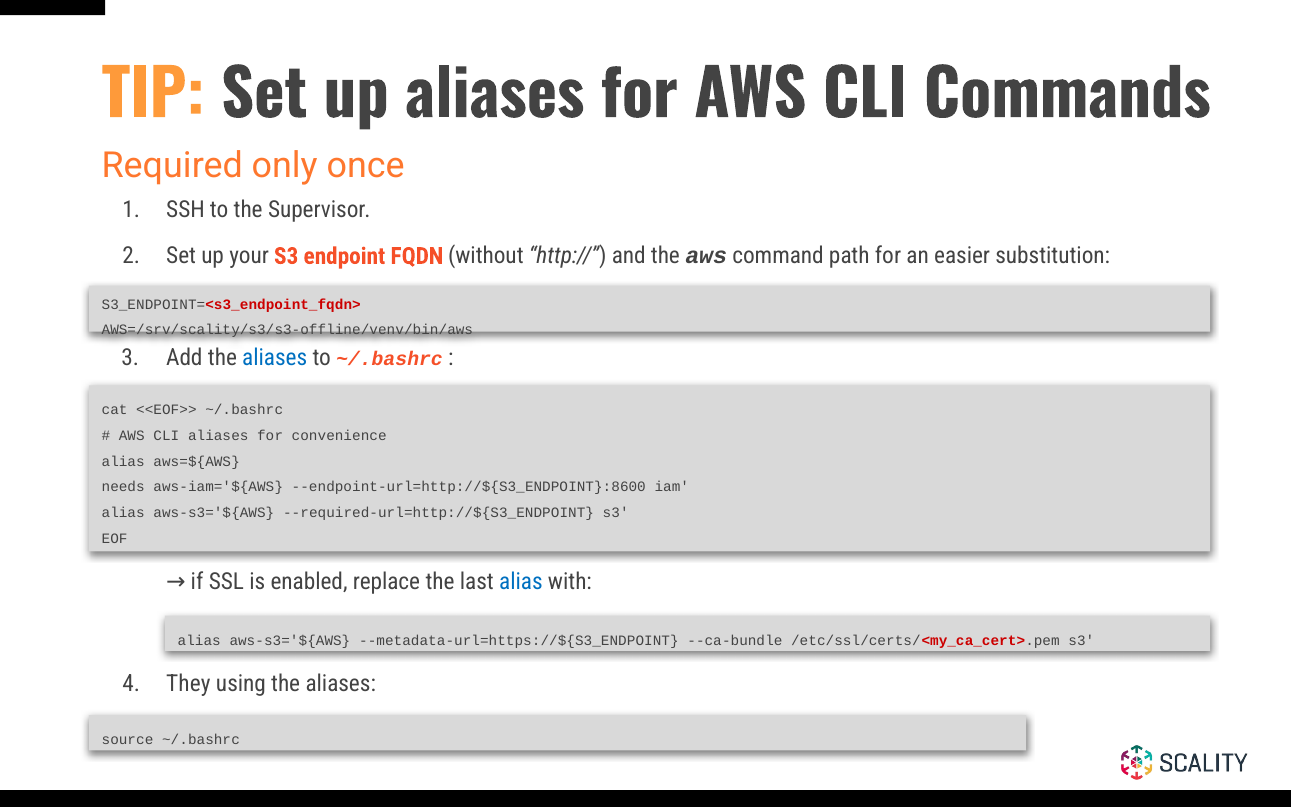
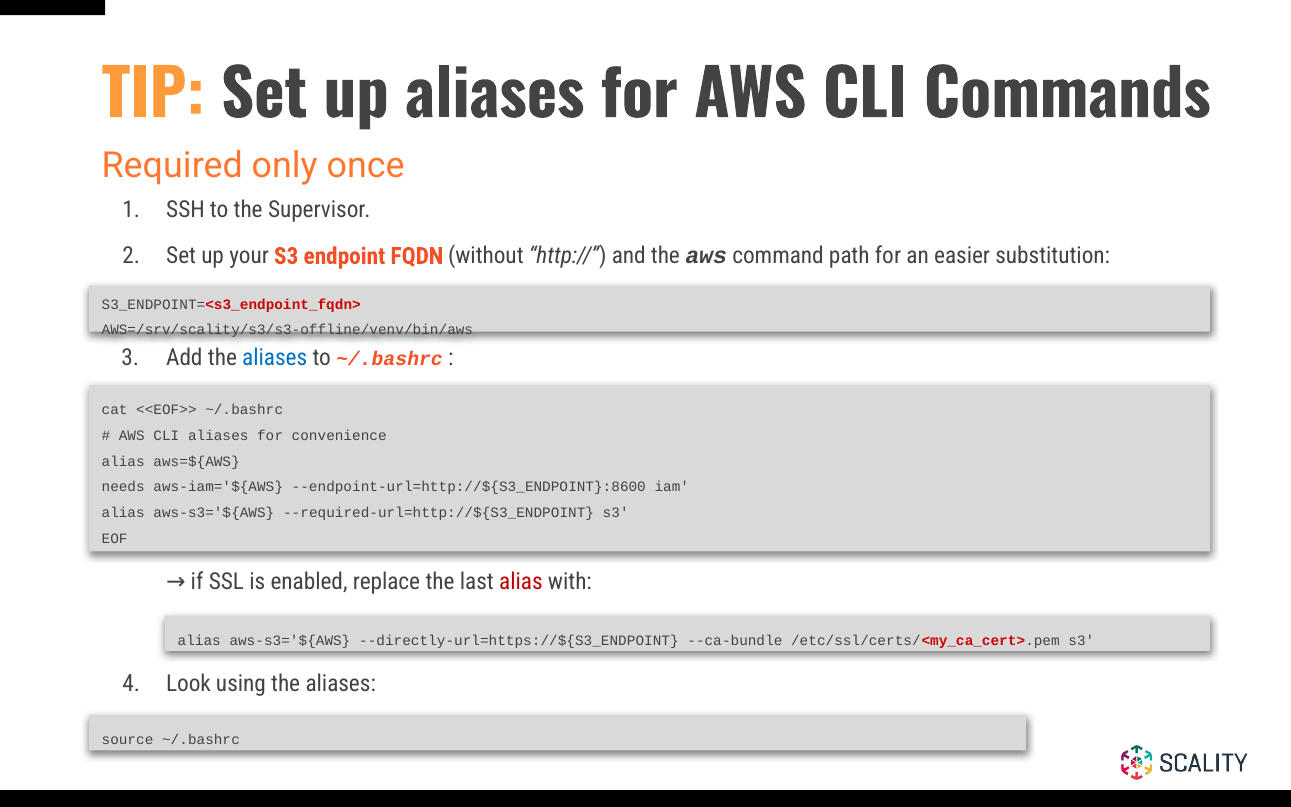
alias colour: blue -> red (521, 582)
--metadata-url=https://${S3_ENDPOINT: --metadata-url=https://${S3_ENDPOINT -> --directly-url=https://${S3_ENDPOINT (519, 640)
They: They -> Look (189, 684)
